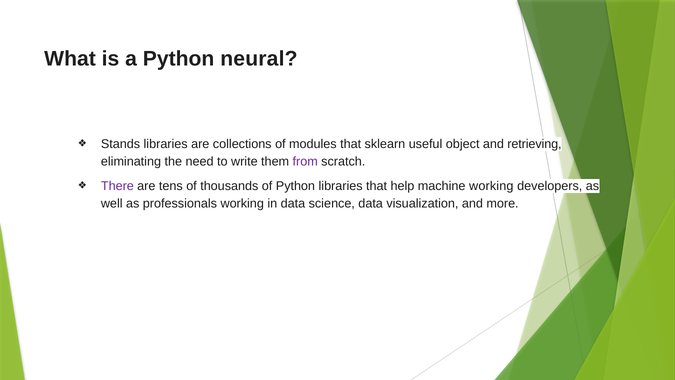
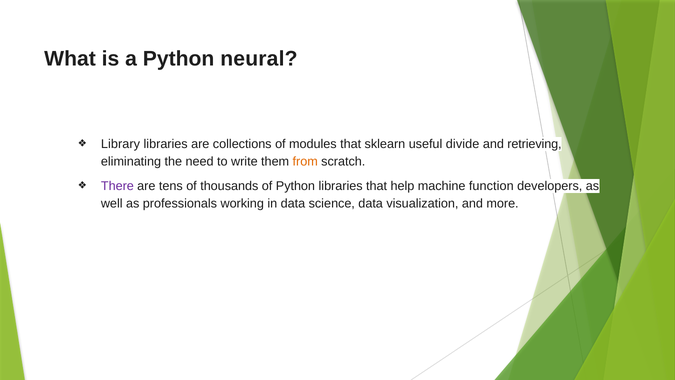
Stands: Stands -> Library (121, 144)
object: object -> divide (463, 144)
from colour: purple -> orange (305, 161)
machine working: working -> function (491, 186)
